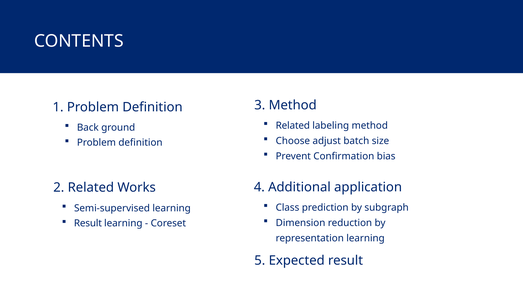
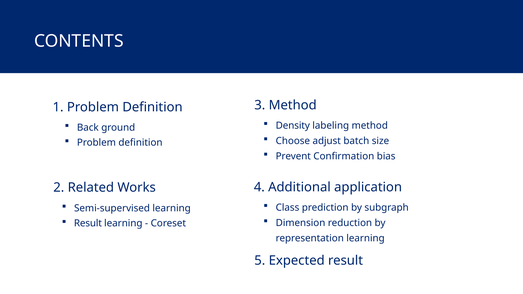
Related: Related -> Density (293, 126)
